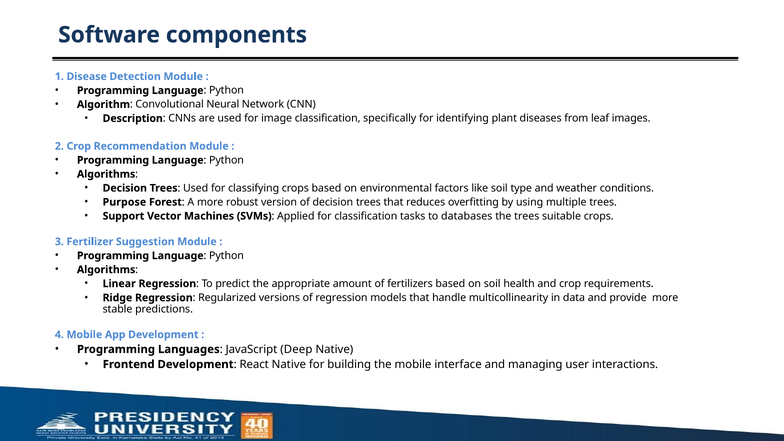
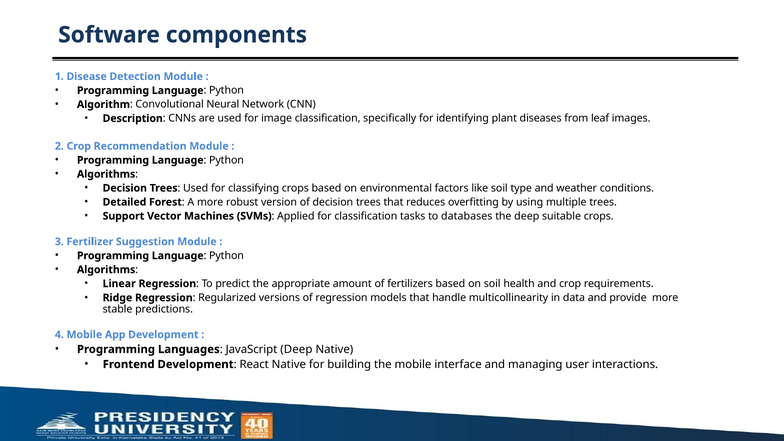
Purpose: Purpose -> Detailed (124, 202)
the trees: trees -> deep (527, 216)
